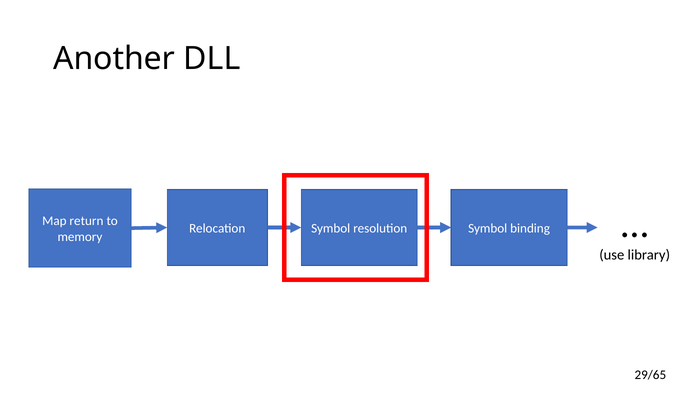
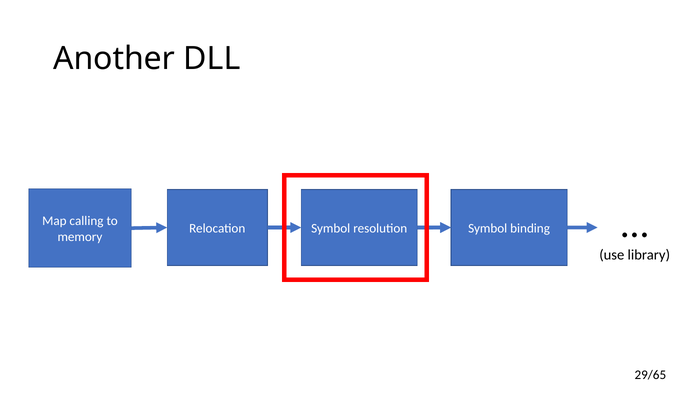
return: return -> calling (86, 221)
